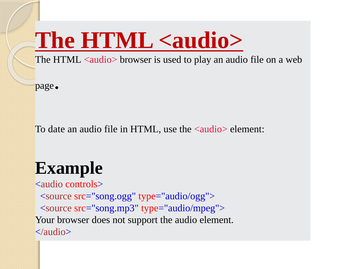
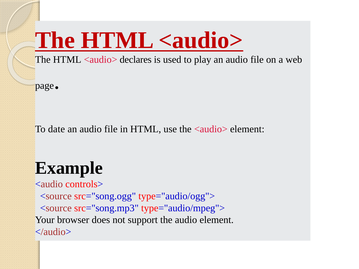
<audio> browser: browser -> declares (136, 60)
